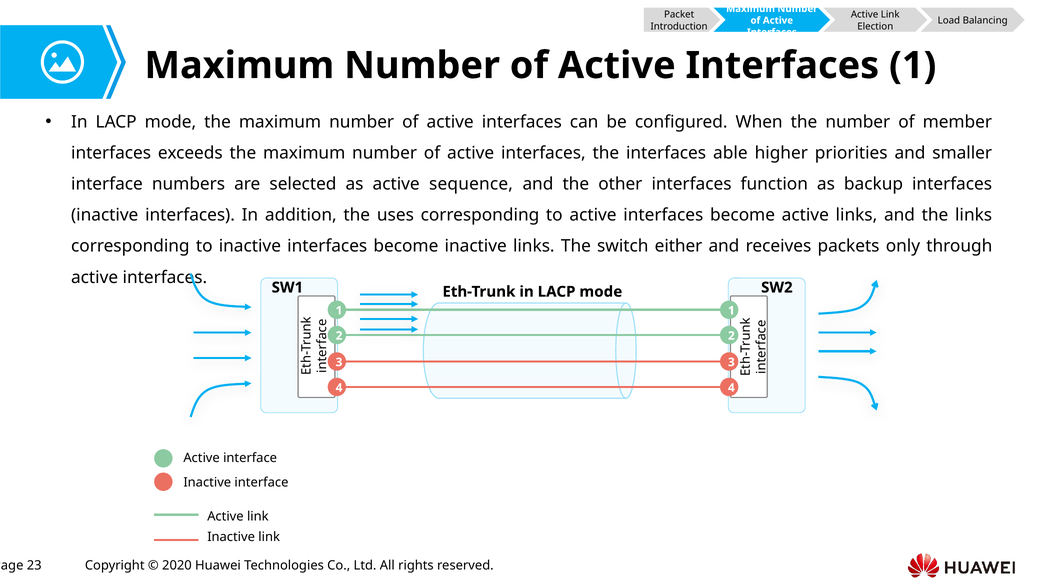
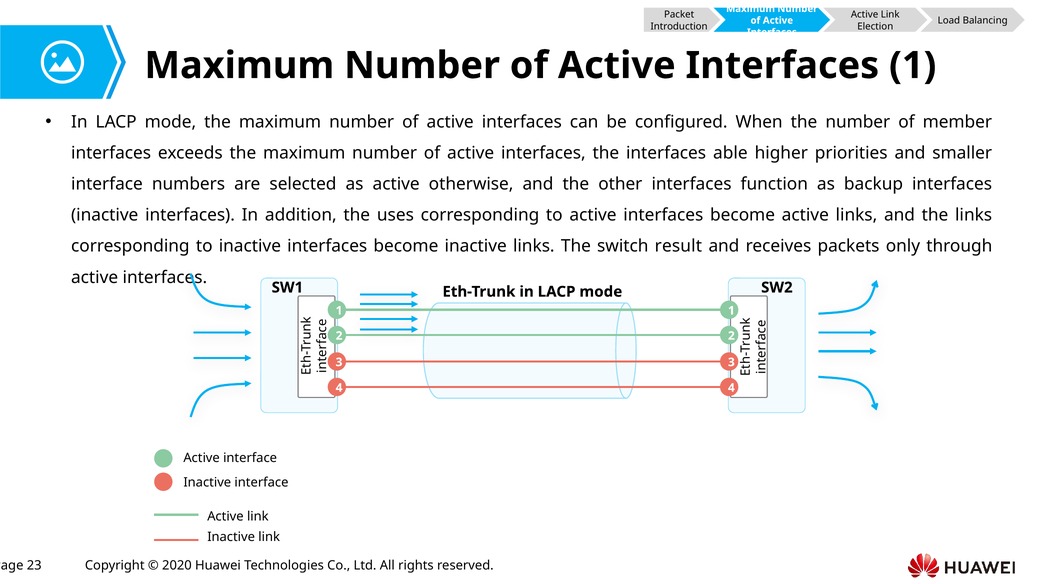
sequence: sequence -> otherwise (471, 184)
either: either -> result (678, 246)
